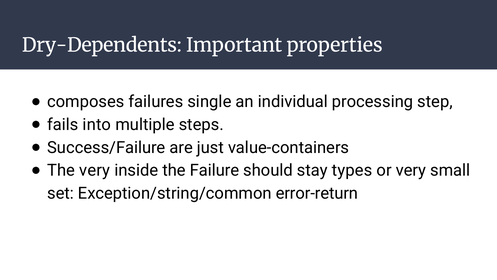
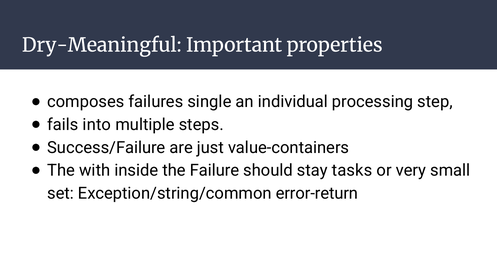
Dry-Dependents: Dry-Dependents -> Dry-Meaningful (102, 45)
The very: very -> with (95, 170)
types: types -> tasks (352, 170)
